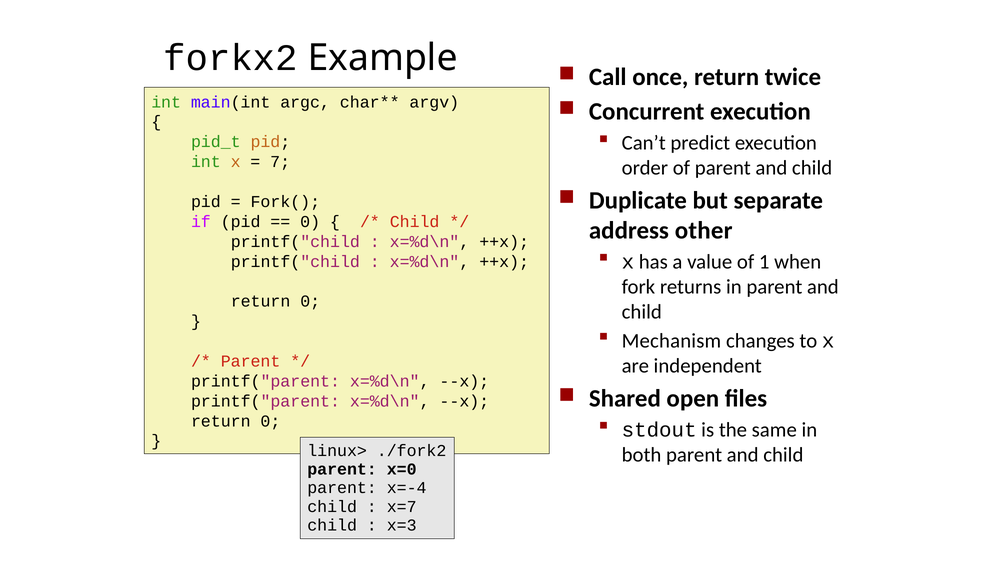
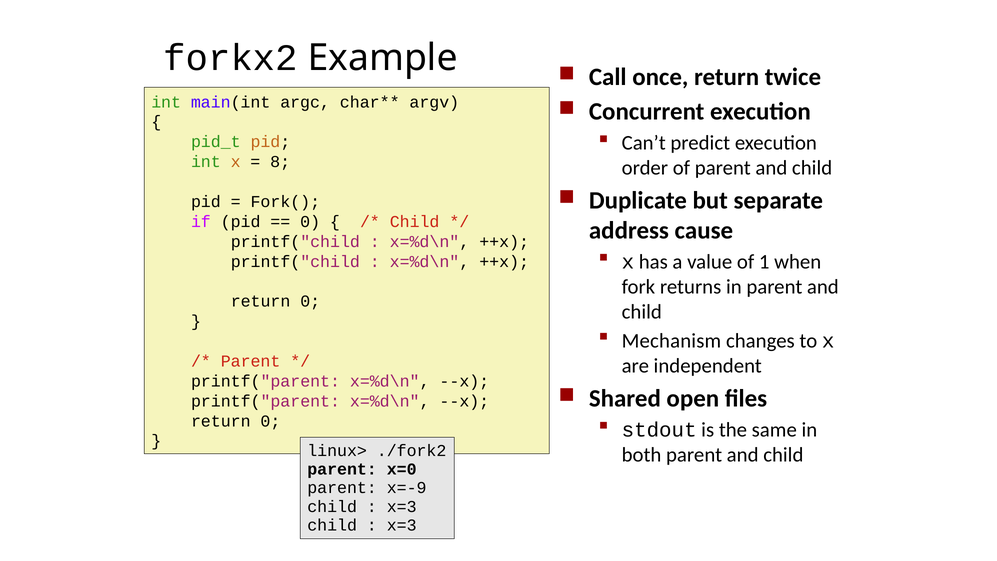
7: 7 -> 8 (280, 162)
other: other -> cause (704, 230)
x=-4: x=-4 -> x=-9 (407, 488)
x=7: x=7 -> x=3 (402, 507)
